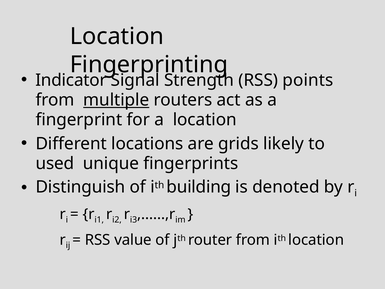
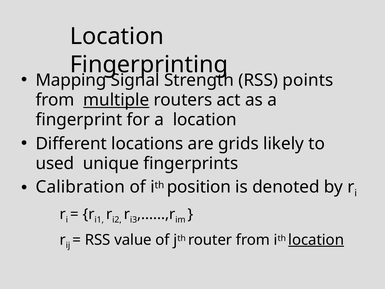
Indicator: Indicator -> Mapping (71, 80)
Distinguish: Distinguish -> Calibration (80, 187)
building: building -> position (199, 187)
location underline: none -> present (316, 240)
